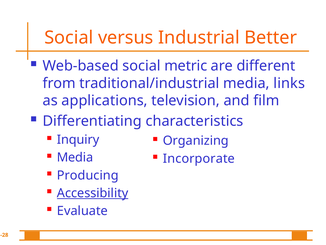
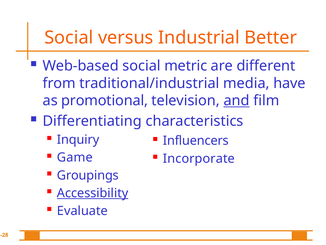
links: links -> have (289, 83)
applications: applications -> promotional (105, 100)
and underline: none -> present (237, 100)
Organizing: Organizing -> Influencers (196, 141)
Media: Media -> Game (75, 157)
Producing: Producing -> Groupings (88, 175)
